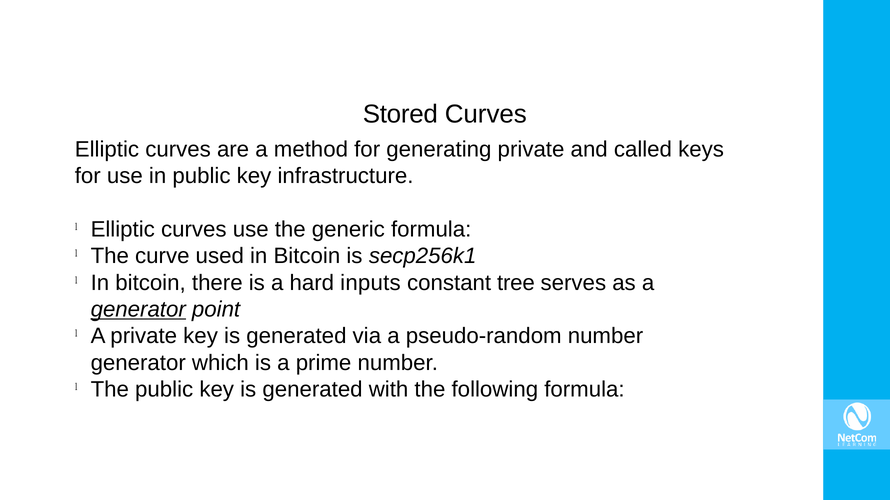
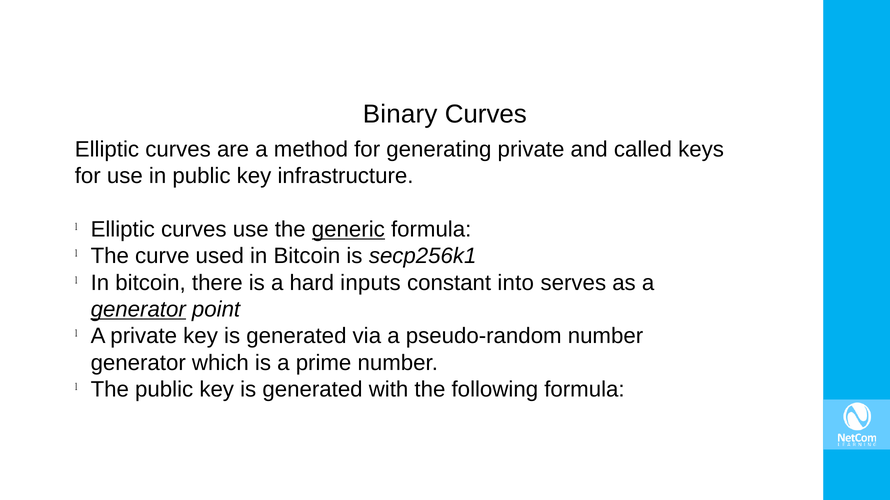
Stored: Stored -> Binary (400, 114)
generic underline: none -> present (348, 230)
tree: tree -> into (516, 283)
